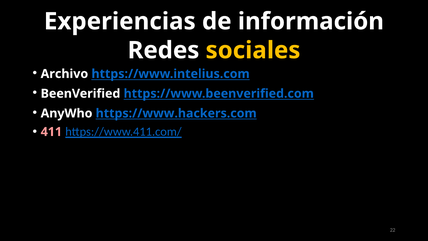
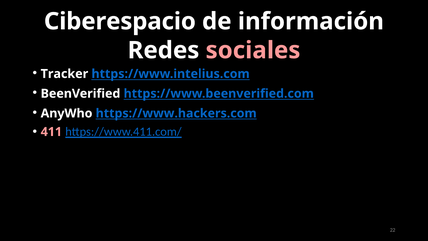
Experiencias: Experiencias -> Ciberespacio (120, 21)
sociales colour: yellow -> pink (253, 50)
Archivo: Archivo -> Tracker (64, 74)
